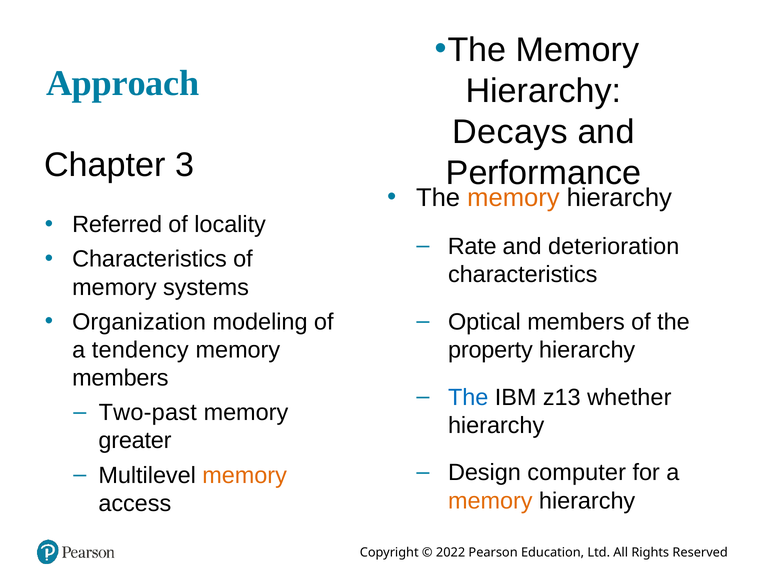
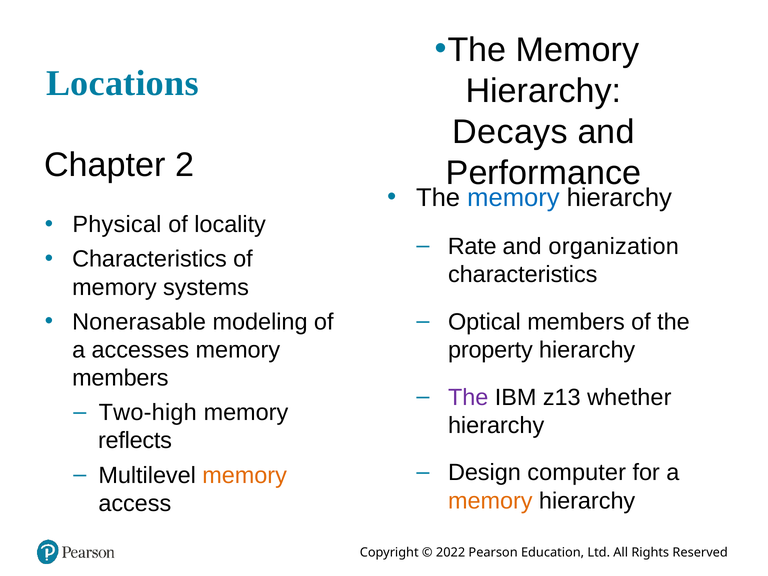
Approach: Approach -> Locations (122, 83)
3: 3 -> 2 (185, 165)
memory colour: orange -> blue (513, 198)
Referred: Referred -> Physical (117, 225)
deterioration: deterioration -> organization (614, 246)
Organization: Organization -> Nonerasable (139, 322)
tendency: tendency -> accesses (140, 350)
The colour: blue -> purple (468, 397)
Two-past: Two-past -> Two-high (148, 413)
greater: greater -> reflects (135, 441)
